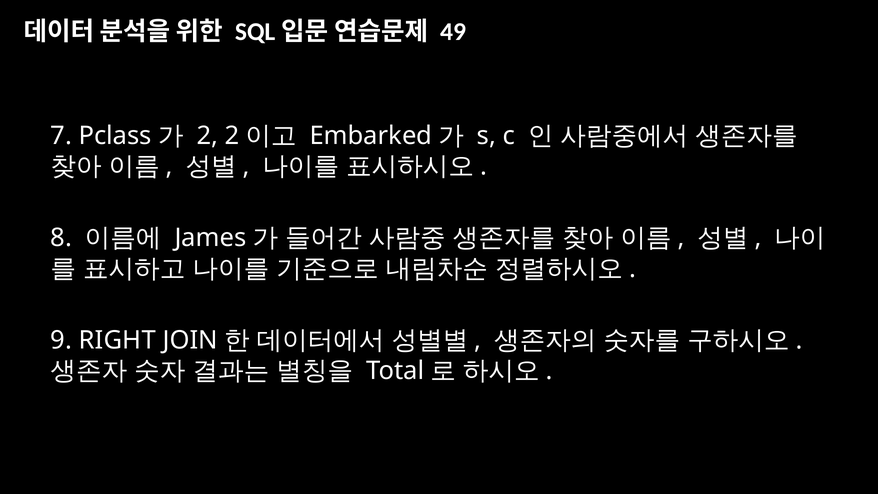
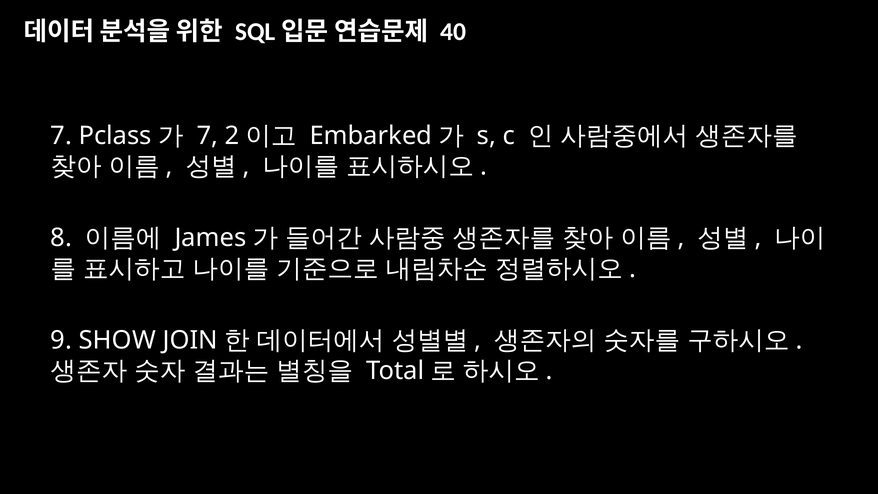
49: 49 -> 40 (453, 32)
2: 2 -> 7 (207, 136)
RIGHT: RIGHT -> SHOW (117, 340)
